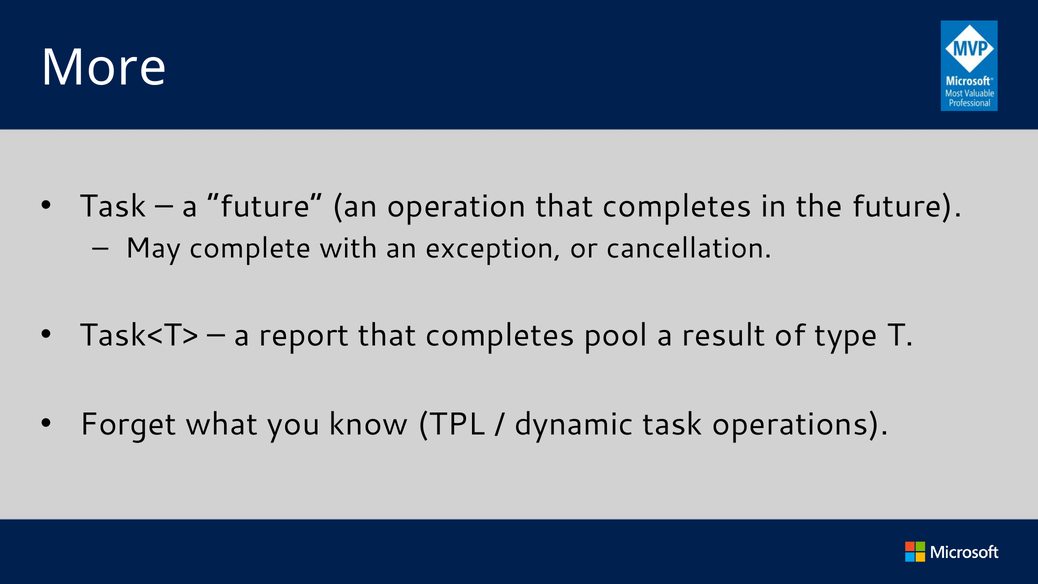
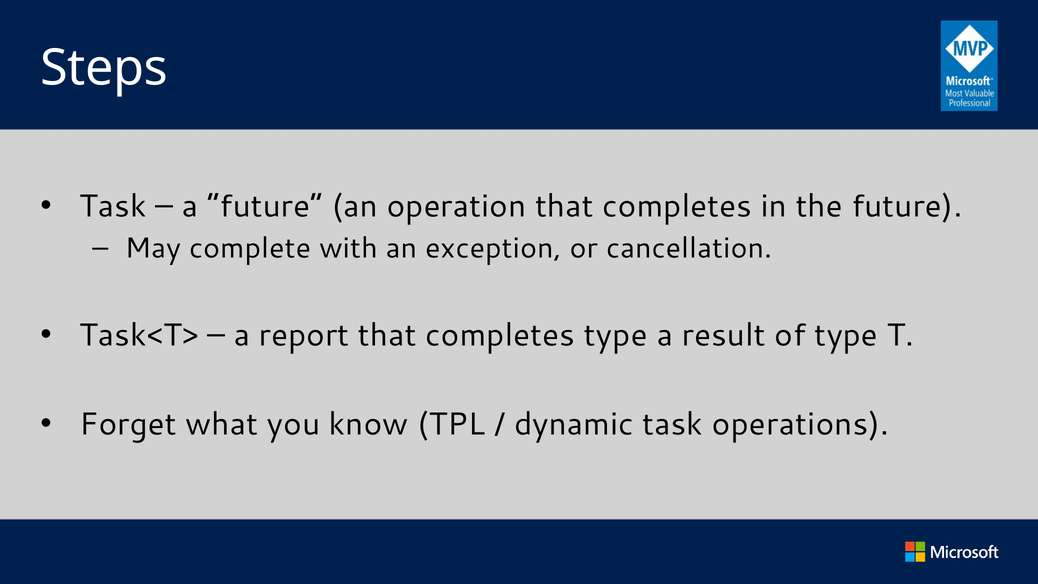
More: More -> Steps (104, 68)
completes pool: pool -> type (616, 335)
